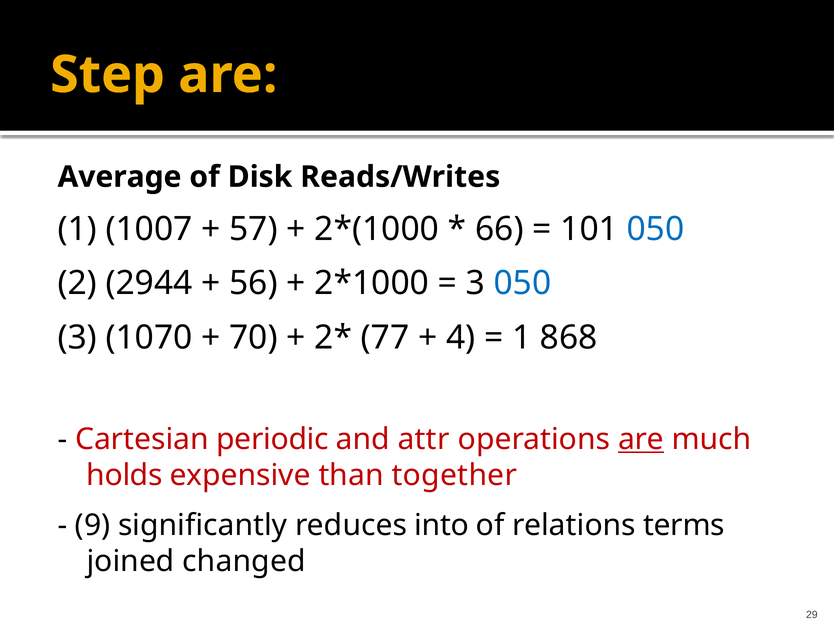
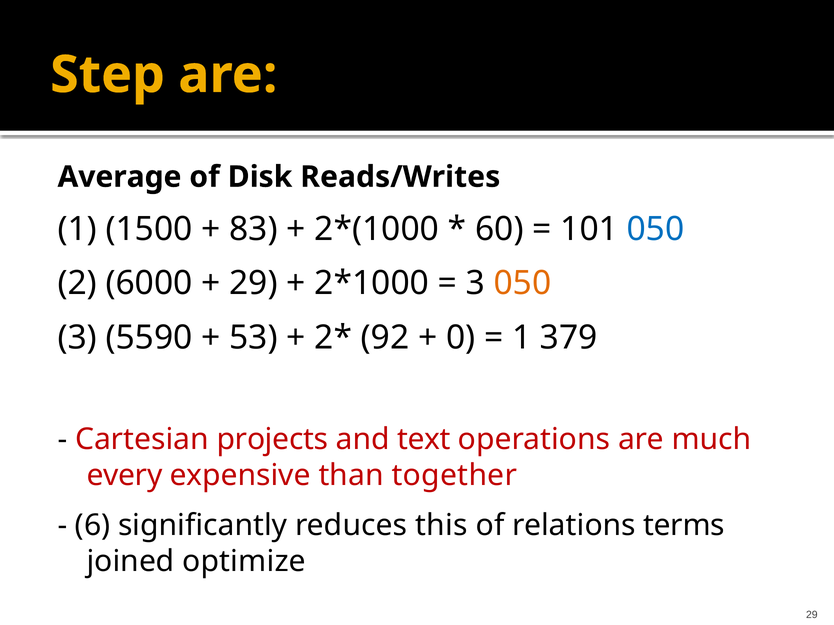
1007: 1007 -> 1500 (149, 229)
57: 57 -> 83 (253, 229)
66: 66 -> 60 (499, 229)
2944: 2944 -> 6000 (149, 284)
56: 56 -> 29 (253, 284)
050 colour: blue -> orange (522, 284)
1070: 1070 -> 5590 (149, 338)
70: 70 -> 53 (253, 338)
77: 77 -> 92 (385, 338)
4: 4 -> 0 (461, 338)
868: 868 -> 379 (569, 338)
periodic: periodic -> projects (273, 440)
attr: attr -> text (424, 440)
are underline: present -> none (641, 440)
holds: holds -> every (124, 476)
9: 9 -> 6 (93, 526)
into: into -> this (441, 526)
changed: changed -> optimize (244, 562)
